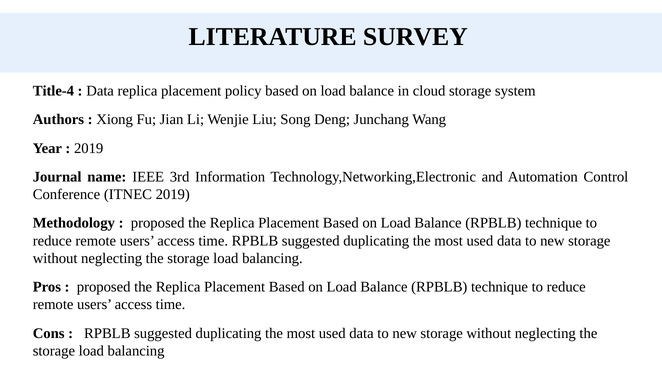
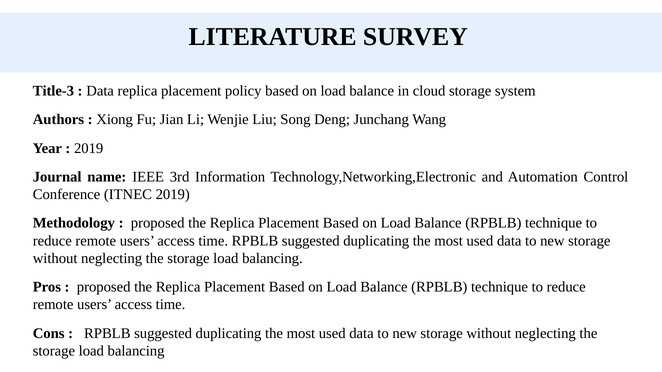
Title-4: Title-4 -> Title-3 (53, 91)
